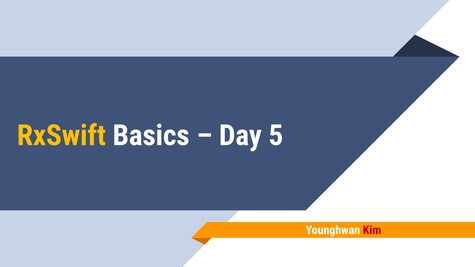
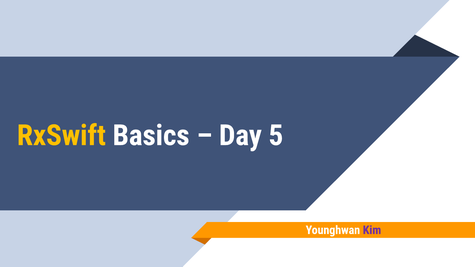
Kim colour: red -> purple (372, 230)
